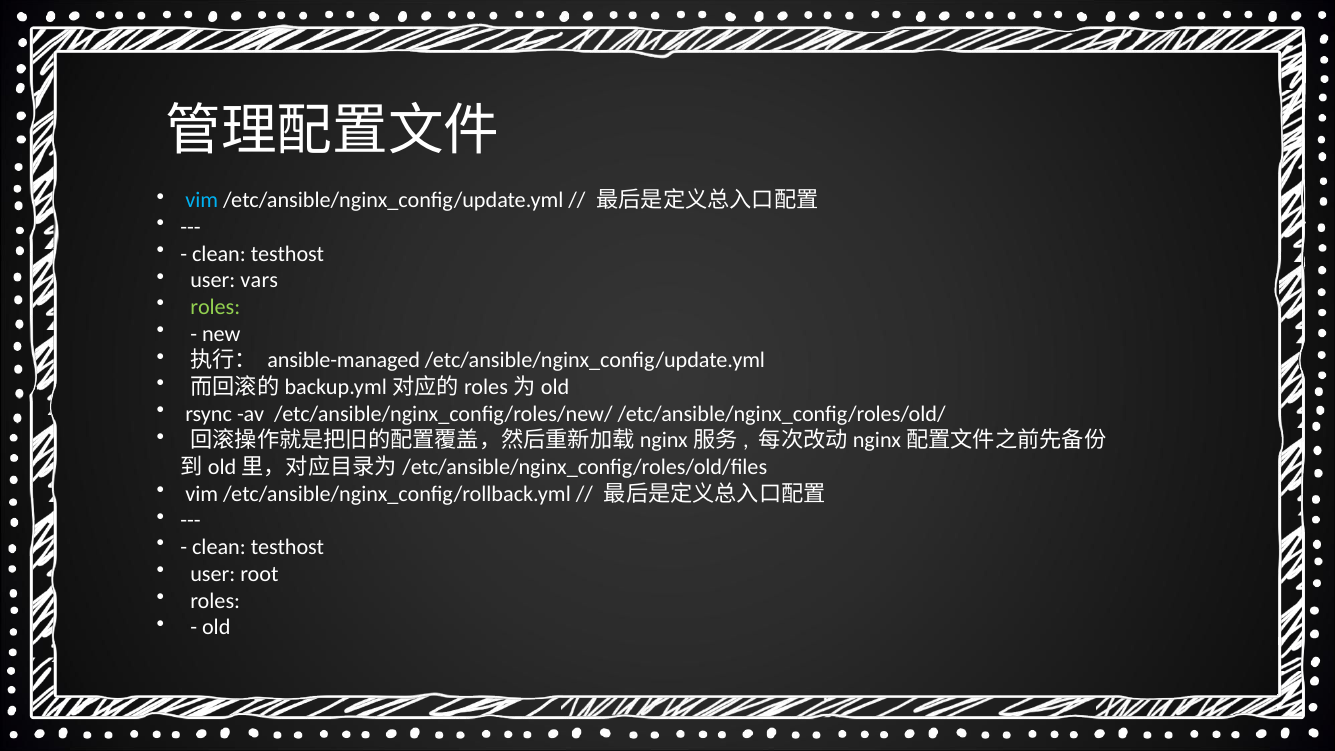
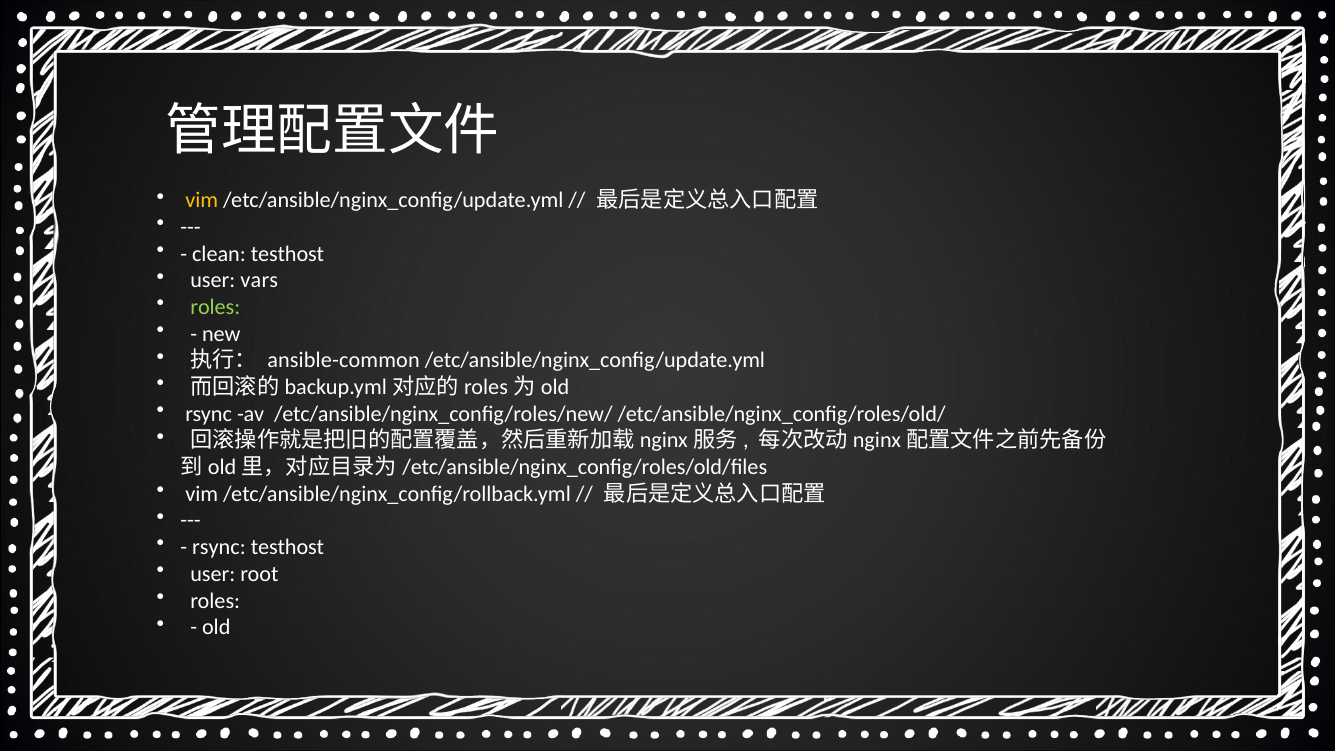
vim colour: light blue -> yellow (202, 200)
ansible-managed: ansible-managed -> ansible-common (344, 360)
clean: clean -> rsync (219, 547)
